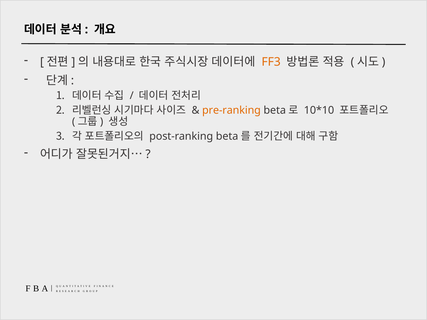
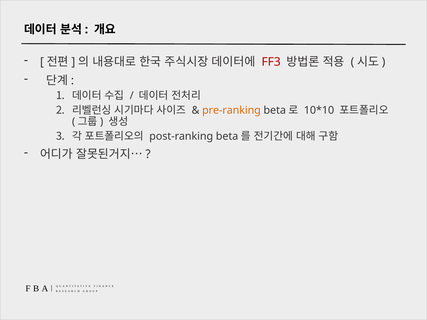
FF3 colour: orange -> red (271, 62)
